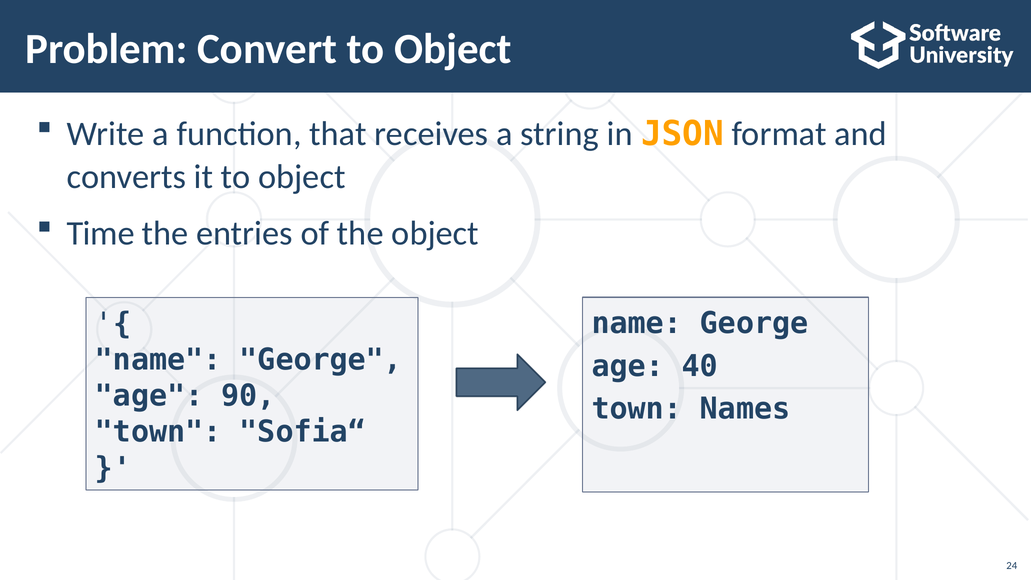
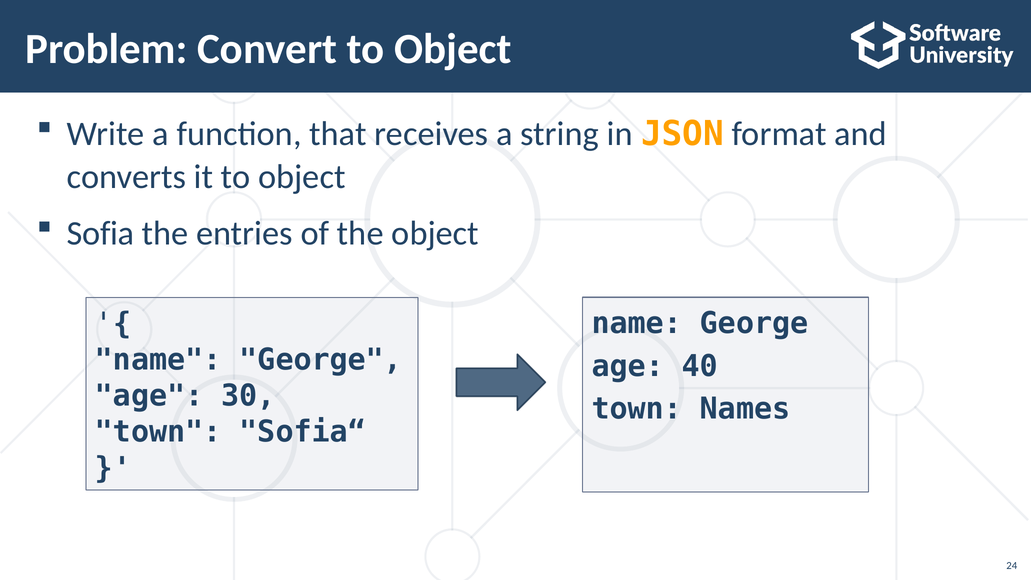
Time: Time -> Sofia (101, 233)
90: 90 -> 30 (248, 396)
